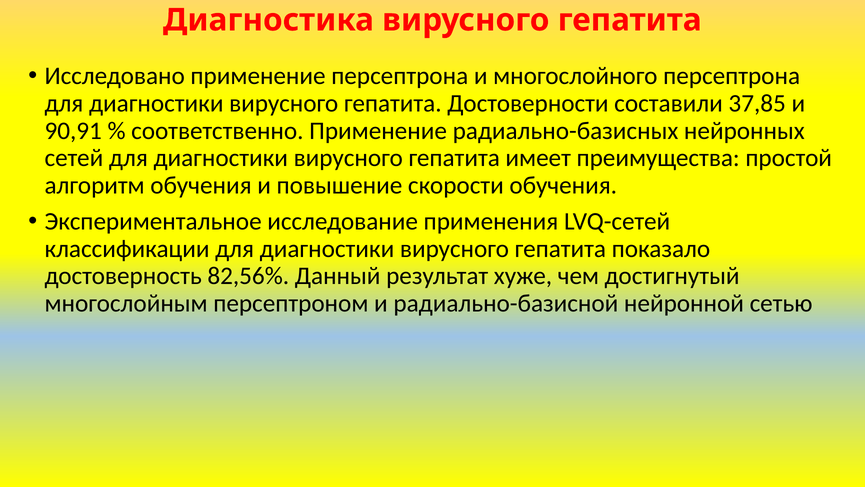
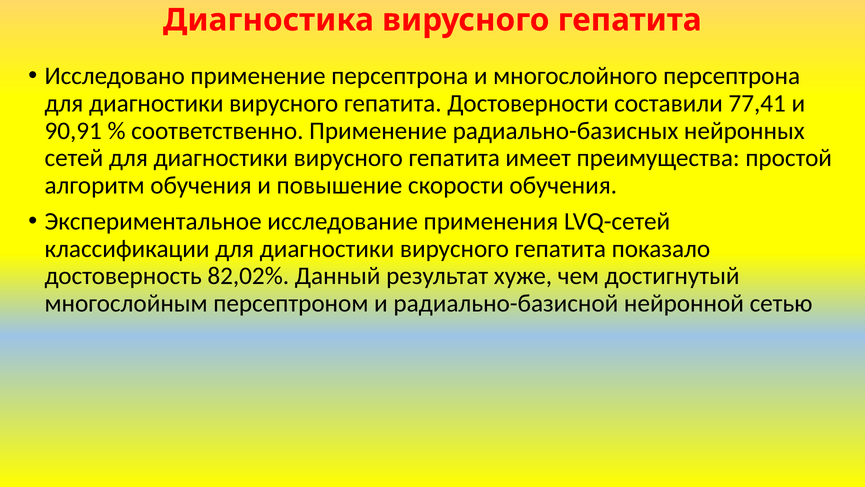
37,85: 37,85 -> 77,41 (757, 103)
82,56%: 82,56% -> 82,02% (248, 276)
